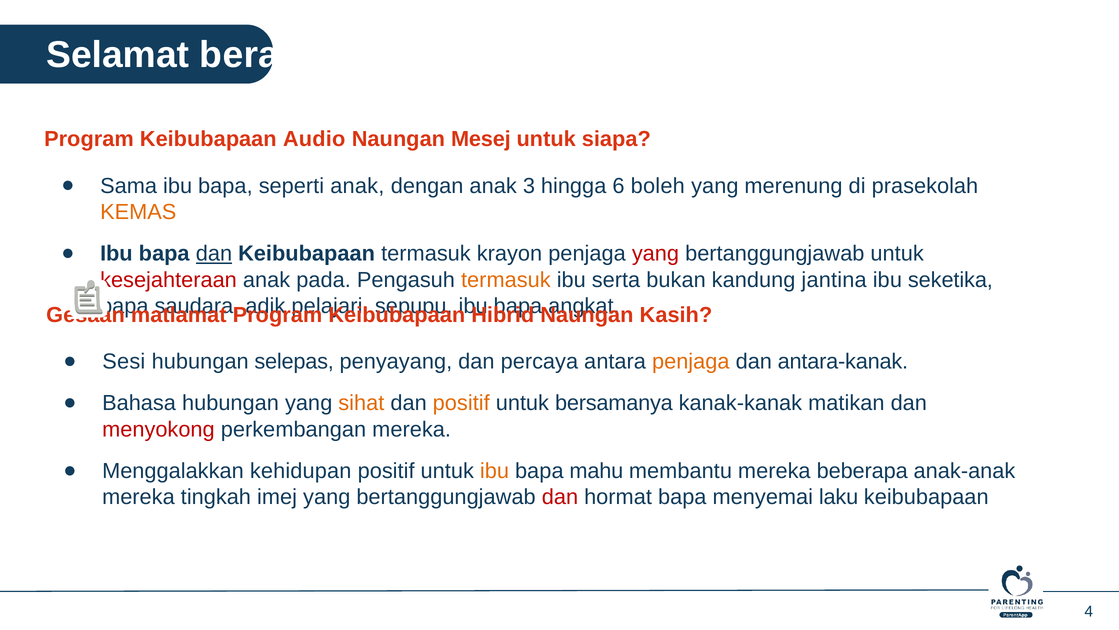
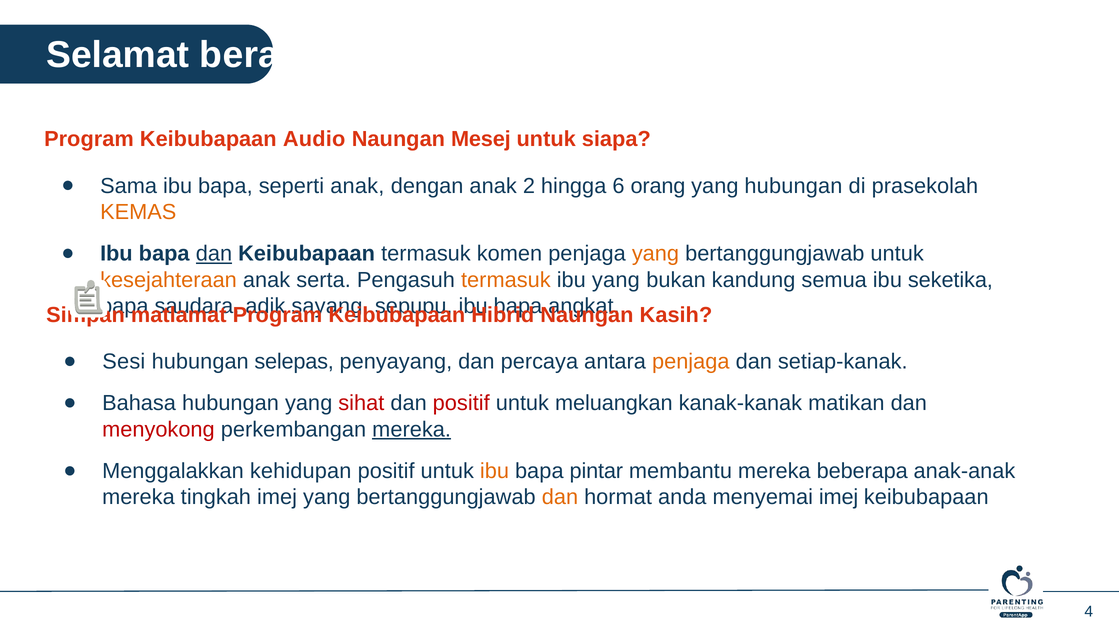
3: 3 -> 2 (529, 186)
boleh: boleh -> orang (658, 186)
yang merenung: merenung -> hubungan (793, 186)
krayon: krayon -> komen (509, 254)
yang colour: red -> orange (655, 254)
kesejahteraan colour: red -> orange (168, 280)
pada: pada -> serta (324, 280)
ibu serta: serta -> yang (616, 280)
jantina: jantina -> semua (834, 280)
pelajari: pelajari -> sayang (330, 306)
Gesaan: Gesaan -> Simpan (86, 315)
antara-kanak: antara-kanak -> setiap-kanak (843, 361)
sihat colour: orange -> red (361, 403)
positif colour: orange -> red (461, 403)
bersamanya: bersamanya -> meluangkan (614, 403)
mereka underline: none -> present (412, 429)
mahu: mahu -> pintar (596, 471)
dan colour: red -> orange (560, 497)
hormat bapa: bapa -> anda (682, 497)
menyemai laku: laku -> imej (839, 497)
